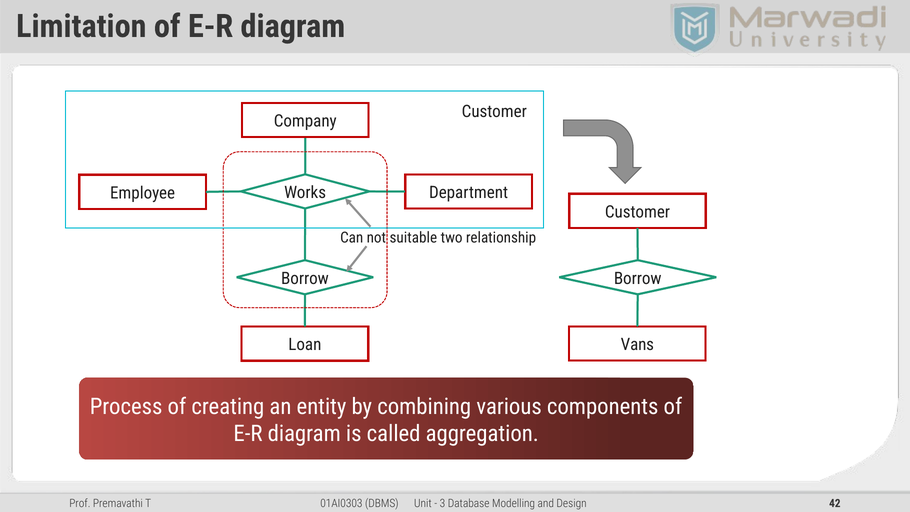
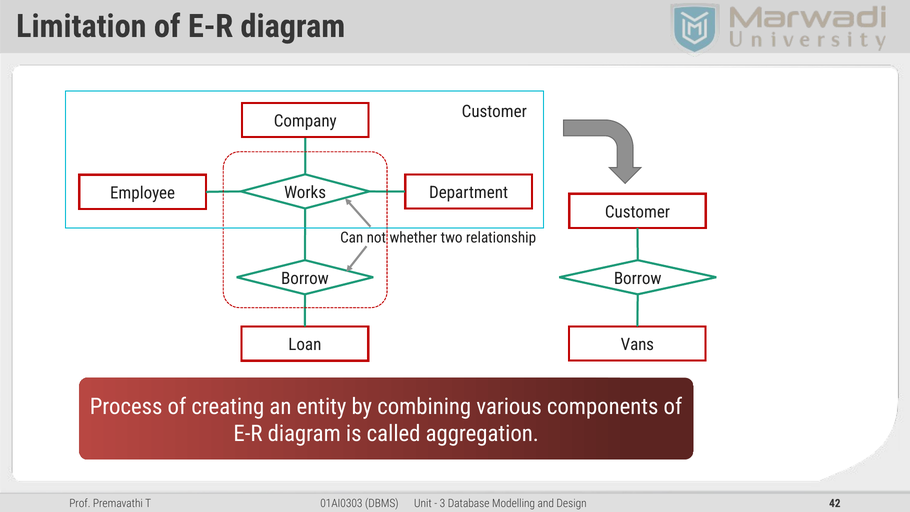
suitable: suitable -> whether (413, 238)
